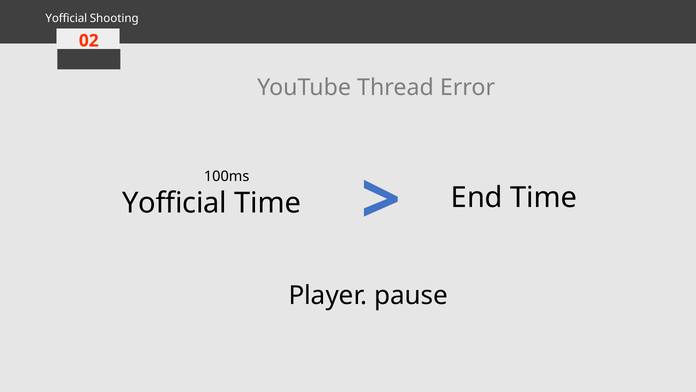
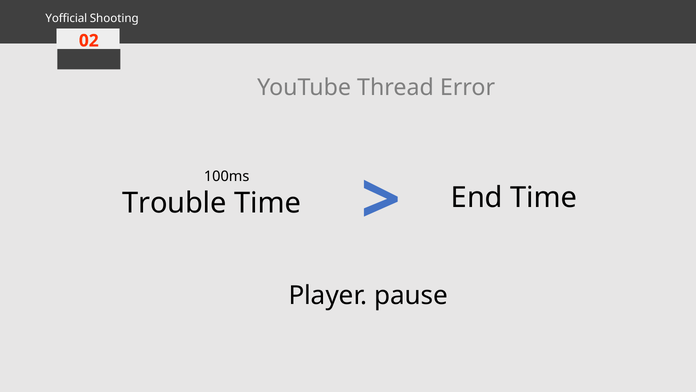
Yofficial: Yofficial -> Trouble (174, 203)
